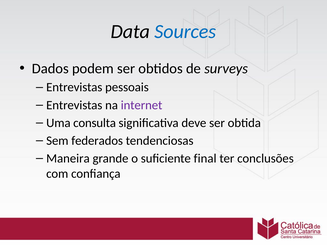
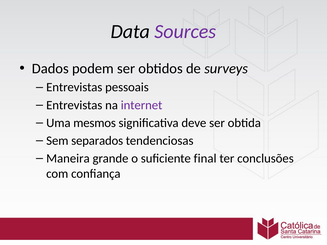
Sources colour: blue -> purple (185, 32)
consulta: consulta -> mesmos (95, 123)
federados: federados -> separados (97, 141)
